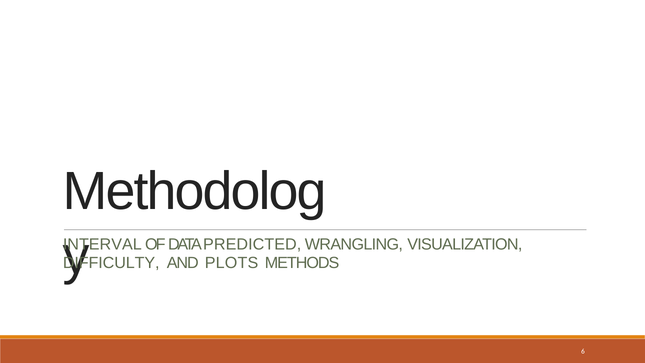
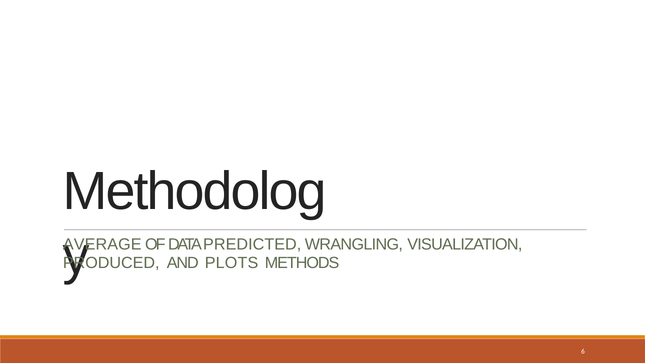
INTERVAL: INTERVAL -> AVERAGE (102, 244)
DIFFICULTY: DIFFICULTY -> PRODUCED (111, 263)
